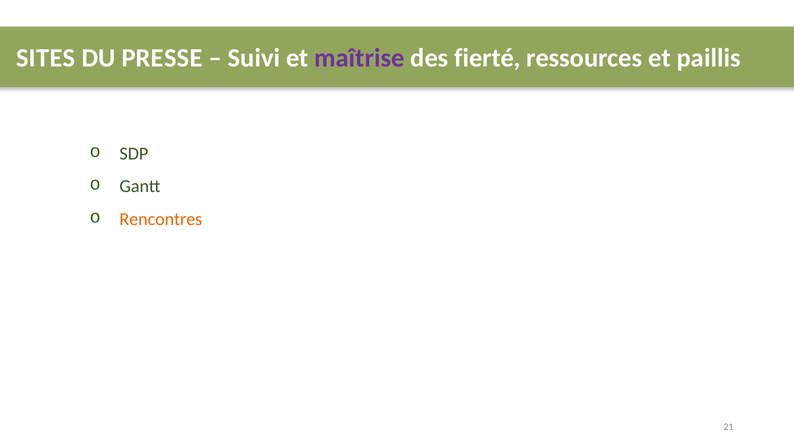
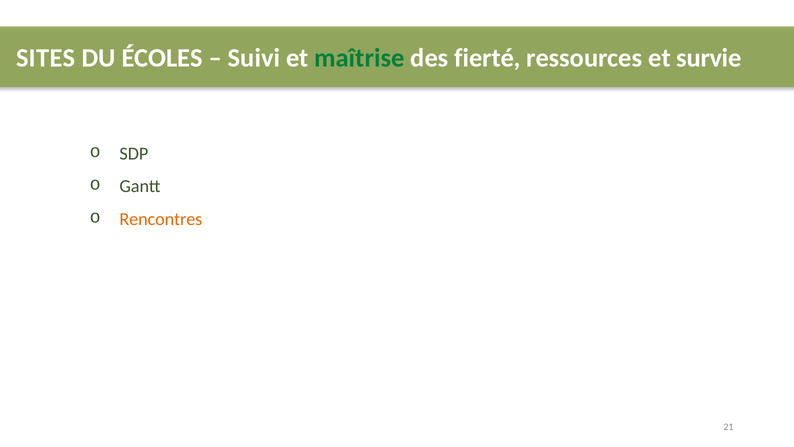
PRESSE: PRESSE -> ÉCOLES (162, 58)
maîtrise colour: purple -> green (359, 58)
paillis: paillis -> survie (709, 58)
